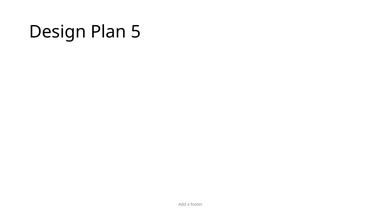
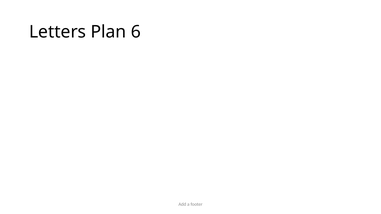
Design: Design -> Letters (58, 32)
5: 5 -> 6 (136, 32)
